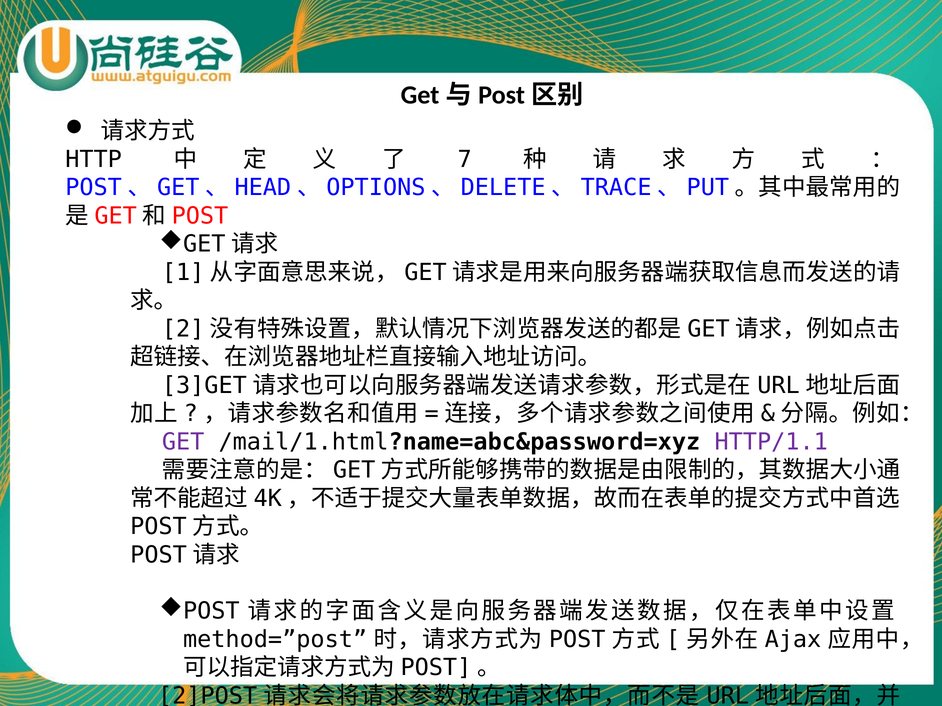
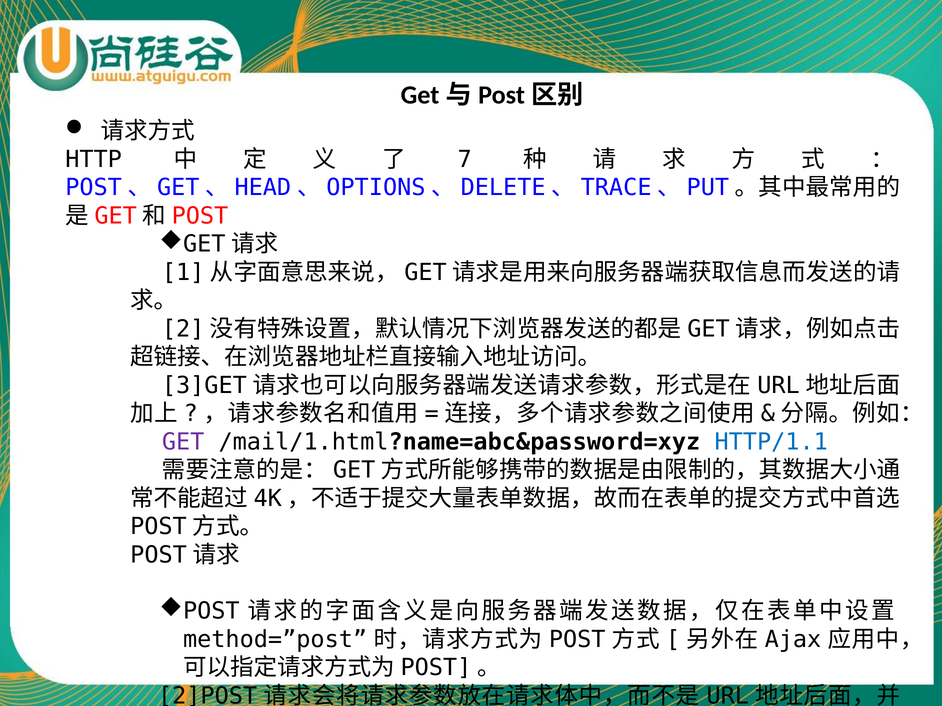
HTTP/1.1 colour: purple -> blue (771, 442)
